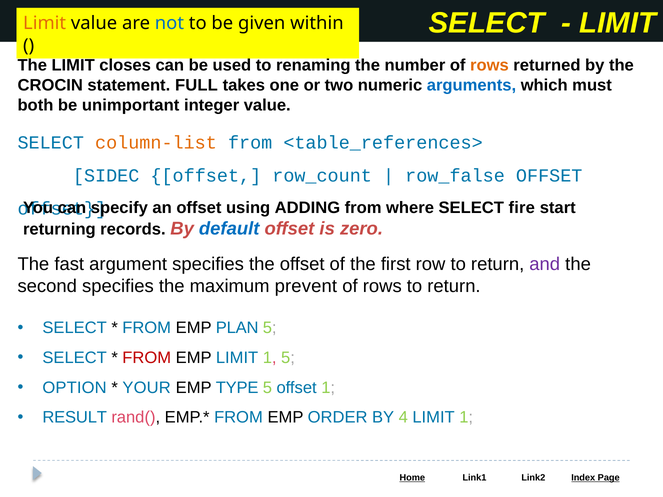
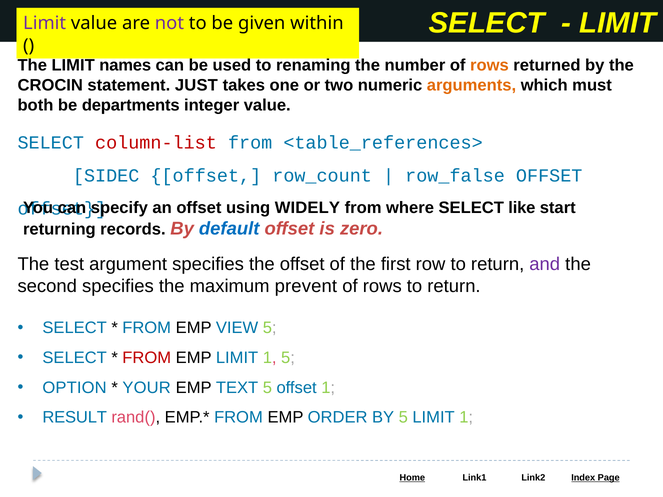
Limit colour: orange -> purple (45, 23)
not colour: blue -> purple (169, 23)
closes: closes -> names (125, 65)
FULL: FULL -> JUST (196, 85)
arguments colour: blue -> orange (471, 85)
unimportant: unimportant -> departments (131, 105)
column-list colour: orange -> red (156, 143)
ADDING: ADDING -> WIDELY (307, 208)
fire: fire -> like (522, 208)
fast: fast -> test (69, 264)
PLAN: PLAN -> VIEW (237, 328)
TYPE: TYPE -> TEXT (237, 388)
BY 4: 4 -> 5 (403, 418)
